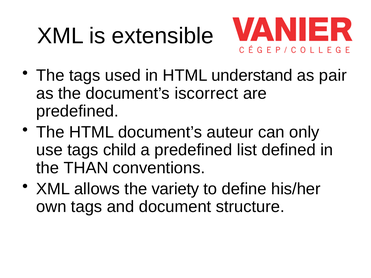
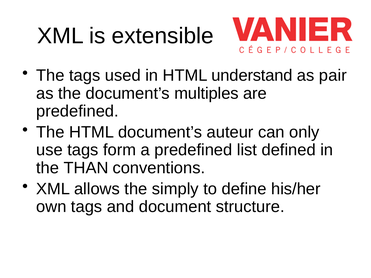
iscorrect: iscorrect -> multiples (206, 93)
child: child -> form (120, 150)
variety: variety -> simply (175, 189)
